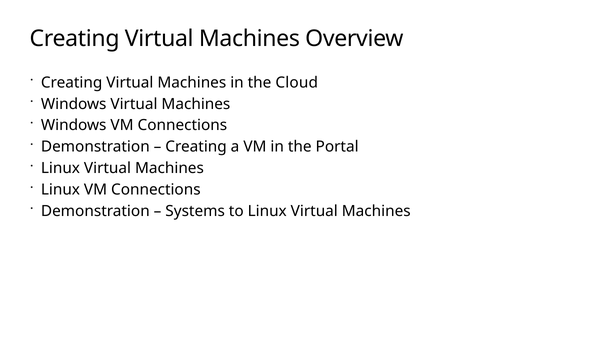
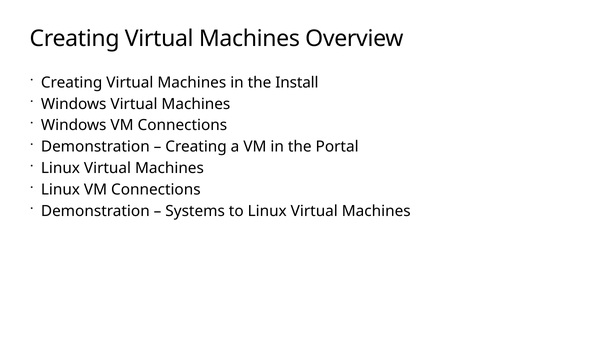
Cloud: Cloud -> Install (297, 83)
